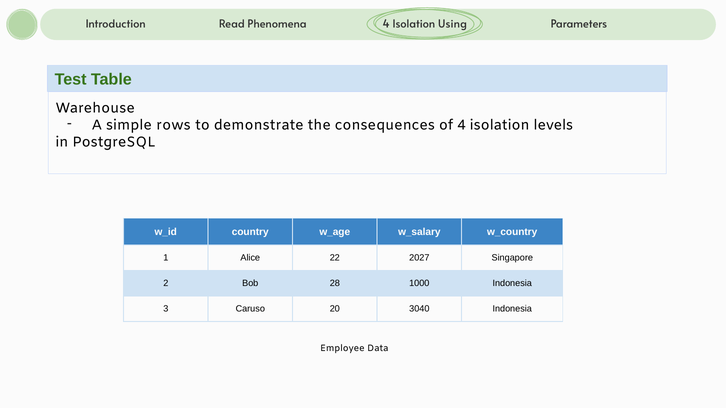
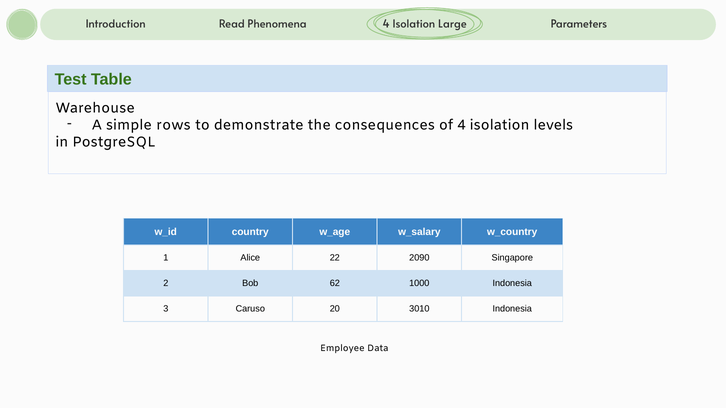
Using: Using -> Large (452, 24)
2027: 2027 -> 2090 (419, 258)
28: 28 -> 62 (335, 284)
3040: 3040 -> 3010 (419, 309)
